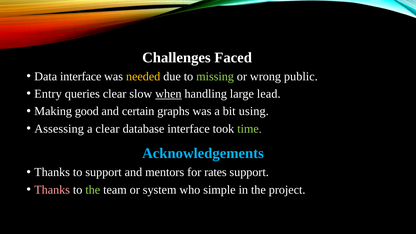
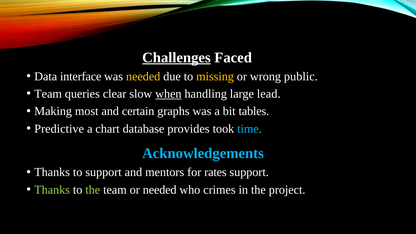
Challenges underline: none -> present (176, 57)
missing colour: light green -> yellow (215, 76)
Entry: Entry -> Team (48, 94)
good: good -> most (87, 111)
using: using -> tables (254, 111)
Assessing: Assessing -> Predictive (59, 129)
a clear: clear -> chart (108, 129)
database interface: interface -> provides (189, 129)
time colour: light green -> light blue (248, 129)
Thanks colour: pink -> light green (52, 190)
or system: system -> needed (160, 190)
simple: simple -> crimes (219, 190)
